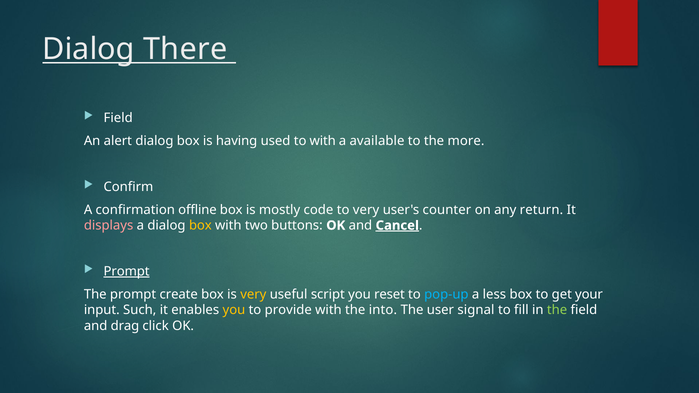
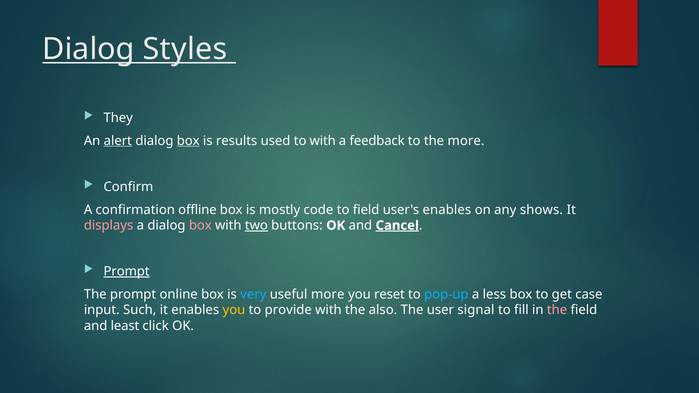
There: There -> Styles (185, 49)
Field: Field -> They (118, 118)
alert underline: none -> present (118, 141)
box underline: none -> present (188, 141)
having: having -> results (237, 141)
available: available -> feedback (377, 141)
to very: very -> field (366, 210)
user's counter: counter -> enables (447, 210)
return: return -> shows (541, 210)
box colour: yellow -> pink (200, 226)
two underline: none -> present (256, 226)
create: create -> online (179, 295)
very colour: yellow -> light blue (253, 295)
useful script: script -> more (328, 295)
your: your -> case (589, 295)
into: into -> also (383, 310)
the colour: light green -> pink (557, 310)
drag: drag -> least (125, 326)
